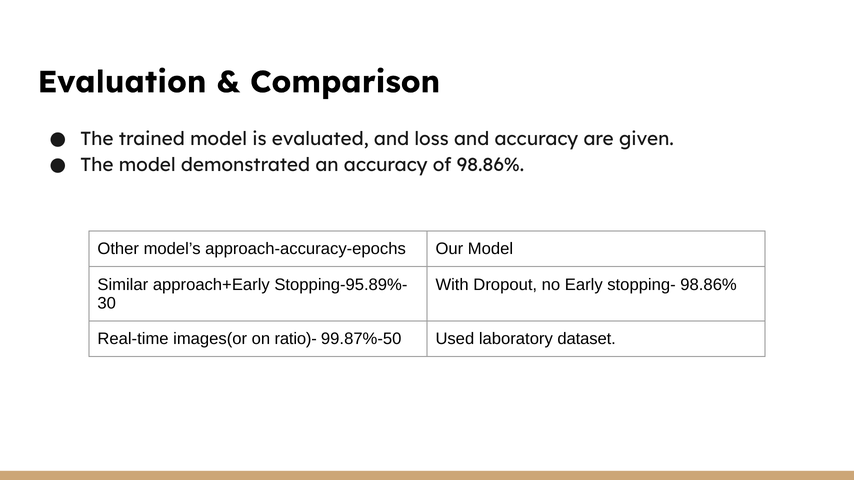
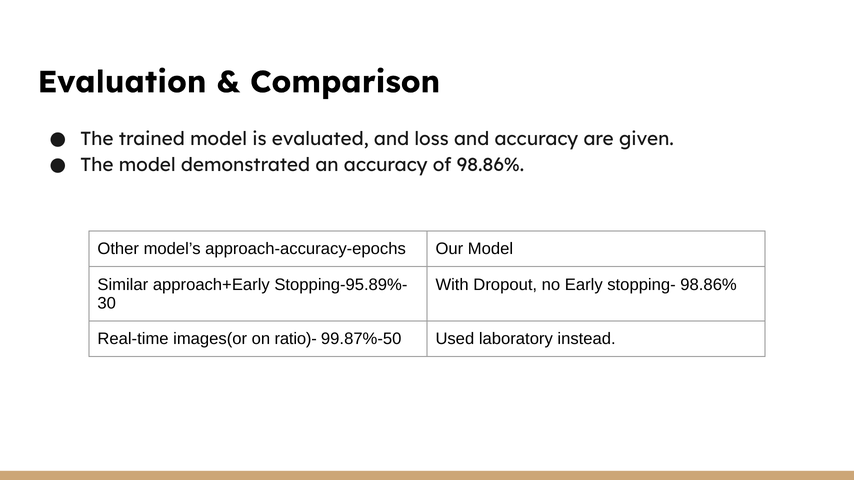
dataset: dataset -> instead (587, 339)
